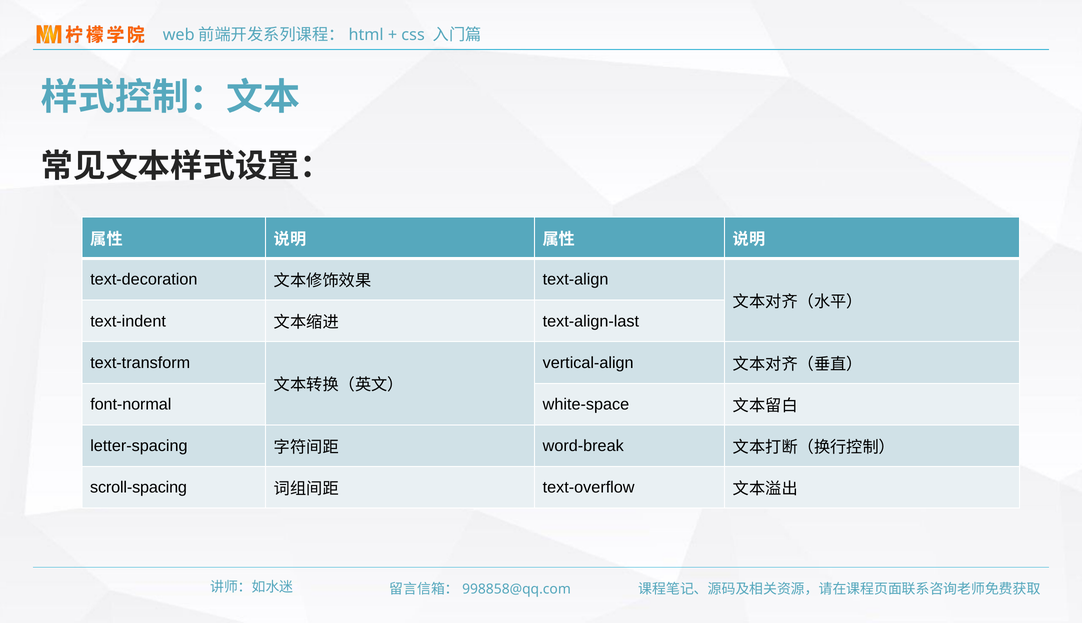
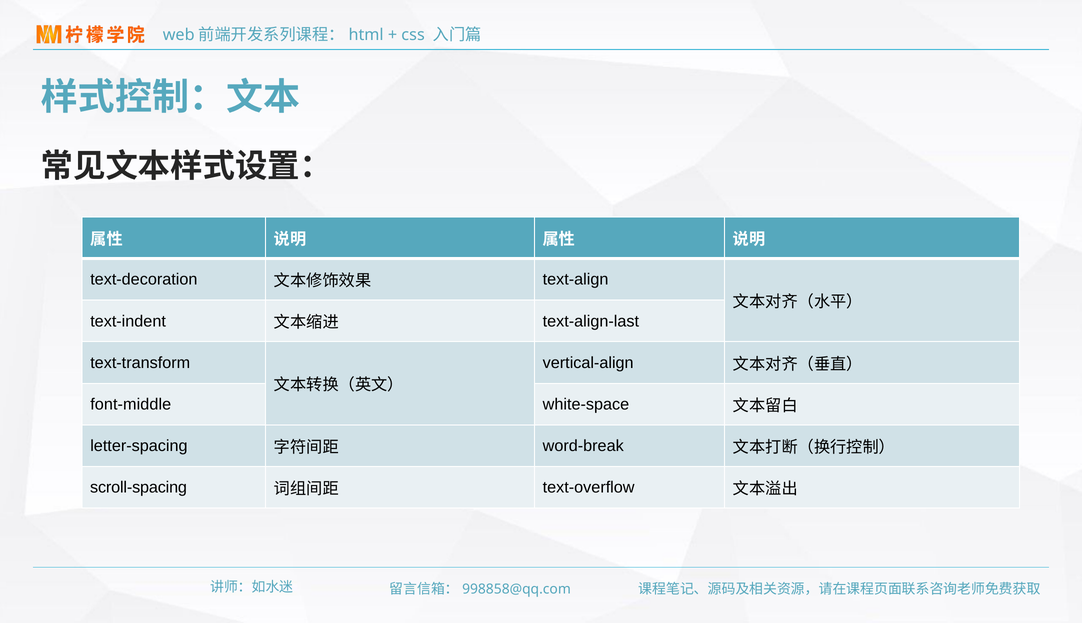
font-normal: font-normal -> font-middle (131, 404)
